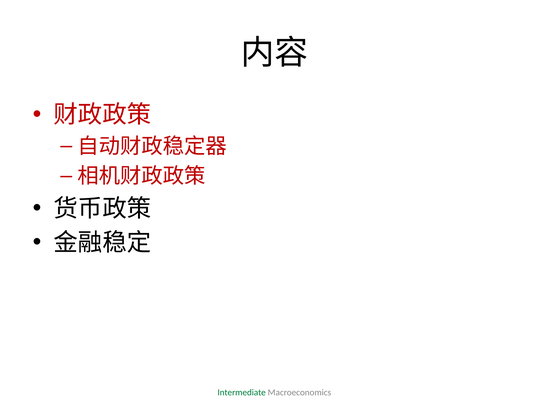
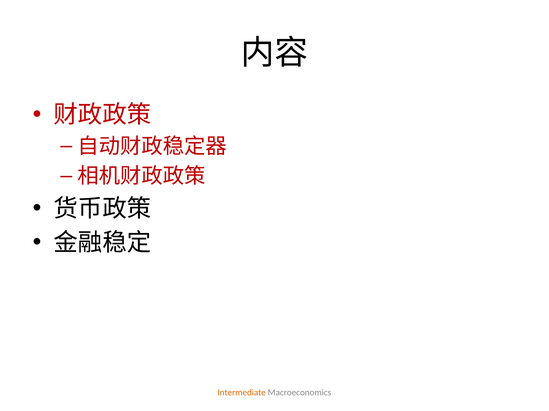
Intermediate colour: green -> orange (242, 393)
